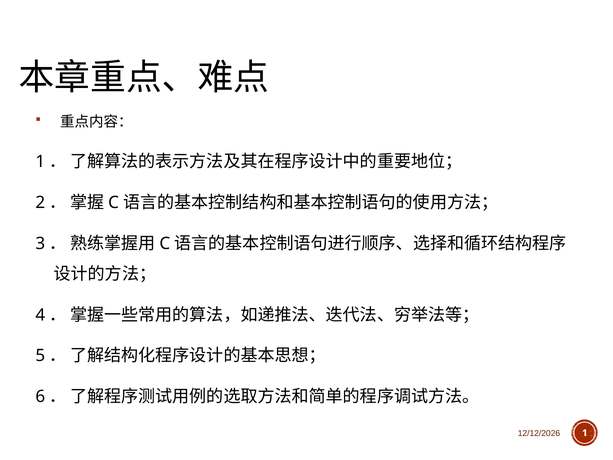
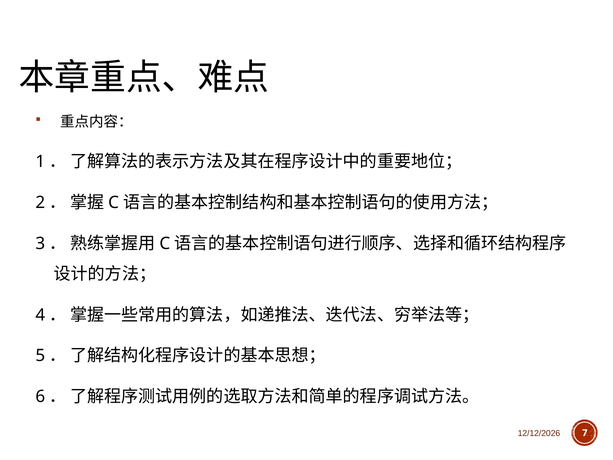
1: 1 -> 7 (585, 433)
